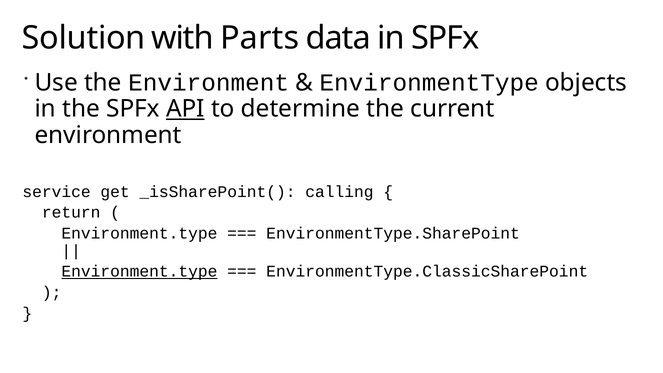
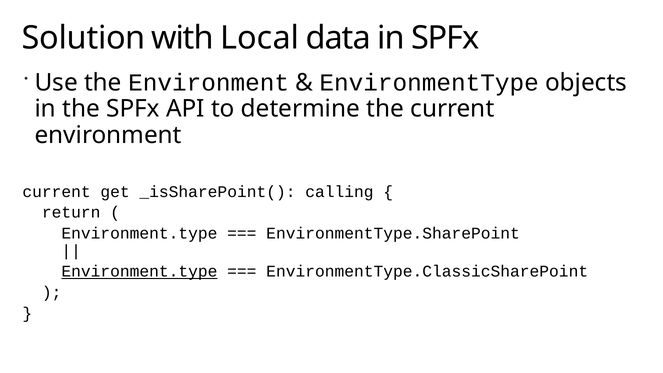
Parts: Parts -> Local (260, 38)
API underline: present -> none (185, 109)
service: service -> current (57, 192)
